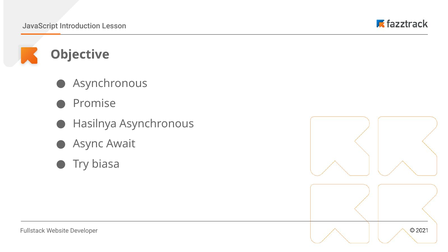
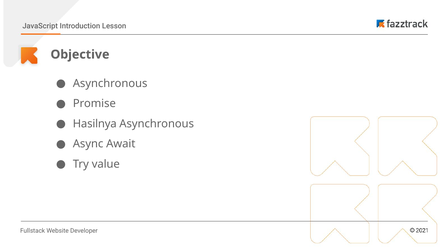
biasa: biasa -> value (106, 164)
